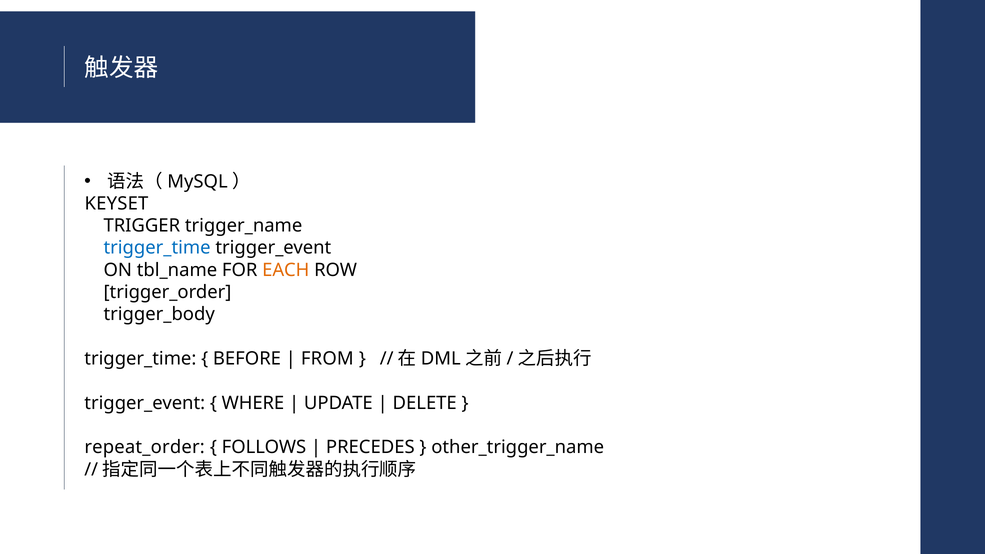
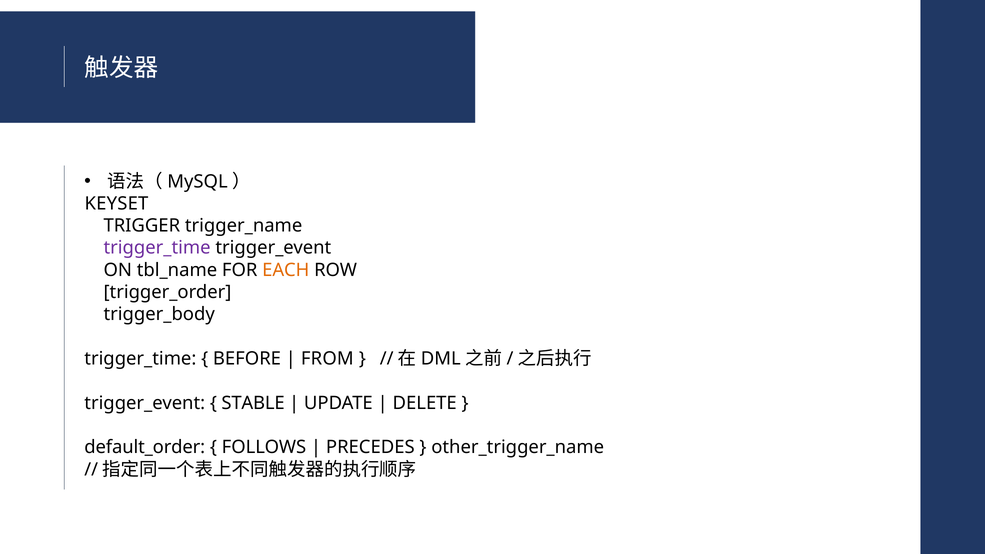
trigger_time colour: blue -> purple (157, 248)
WHERE: WHERE -> STABLE (253, 403)
repeat_order: repeat_order -> default_order (145, 447)
